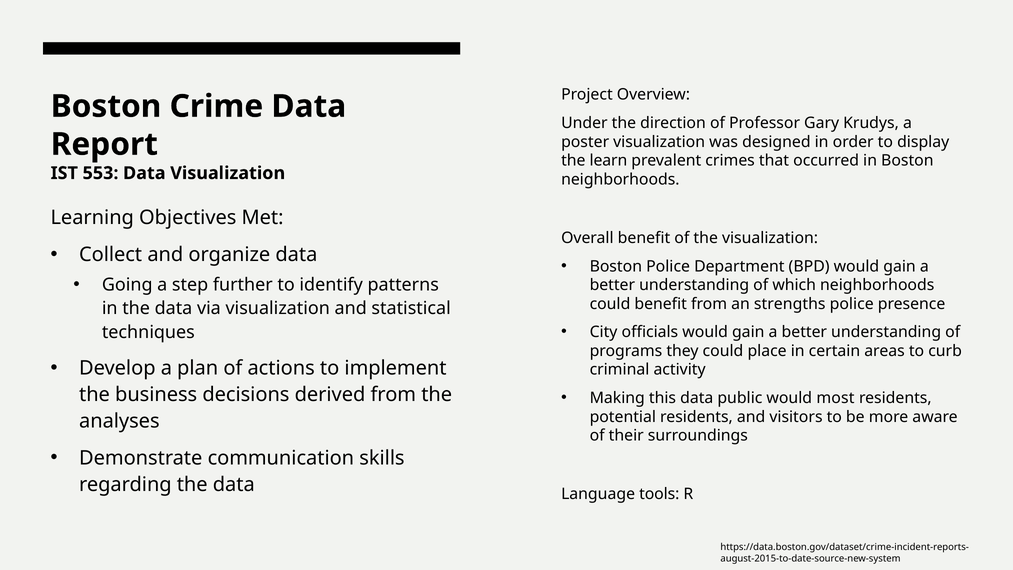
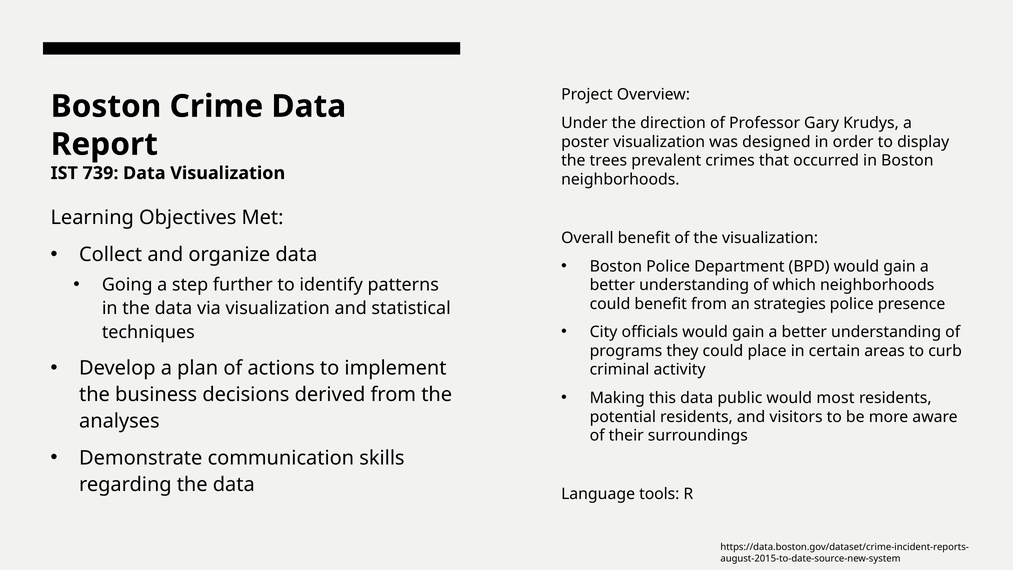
learn: learn -> trees (608, 161)
553: 553 -> 739 (101, 173)
strengths: strengths -> strategies (790, 304)
